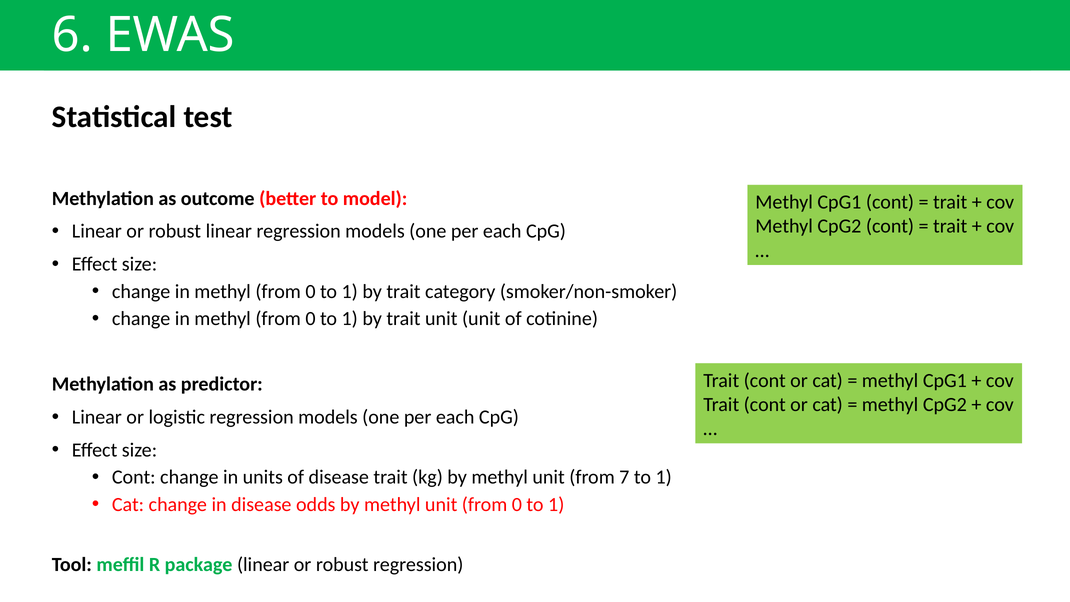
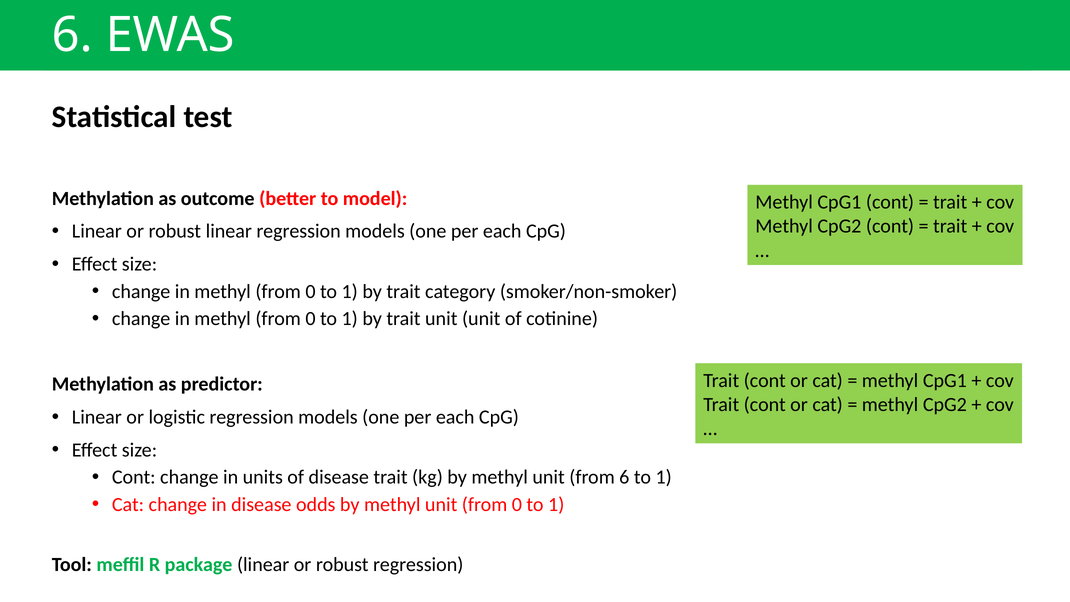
from 7: 7 -> 6 (624, 477)
